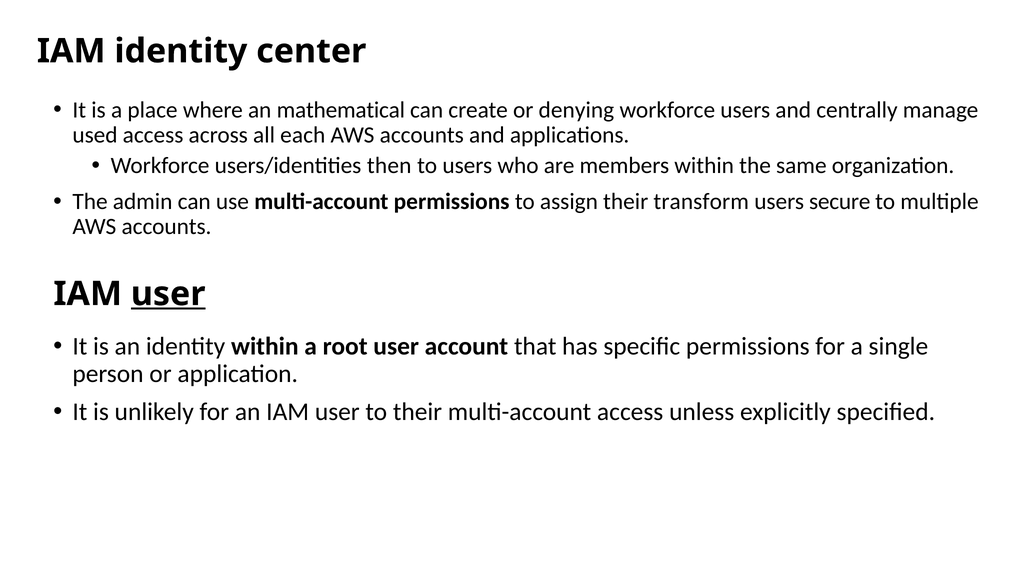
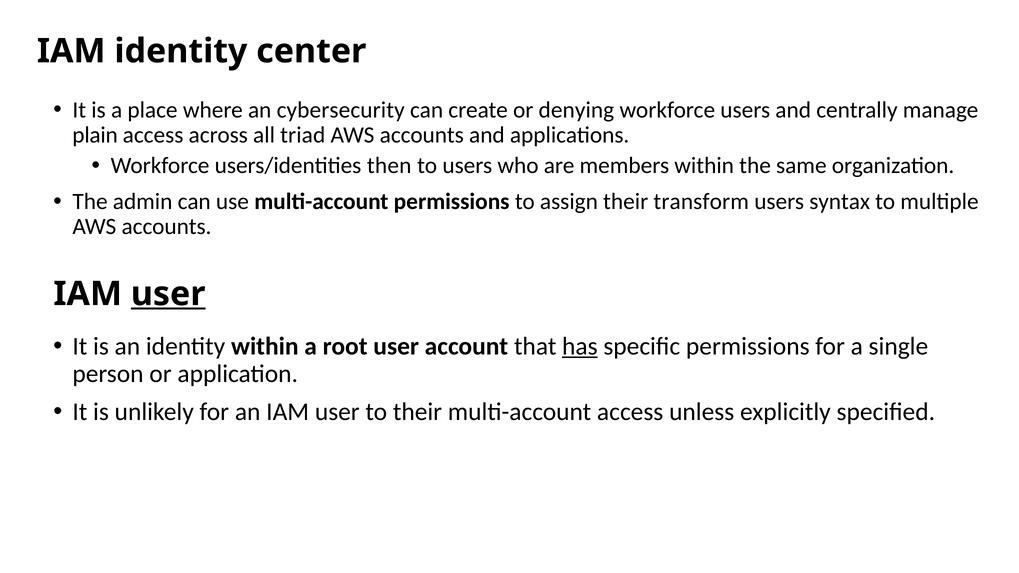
mathematical: mathematical -> cybersecurity (341, 110)
used: used -> plain (95, 135)
each: each -> triad (303, 135)
secure: secure -> syntax (840, 202)
has underline: none -> present (580, 346)
